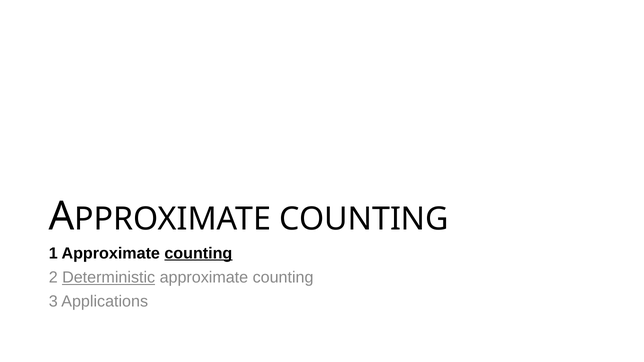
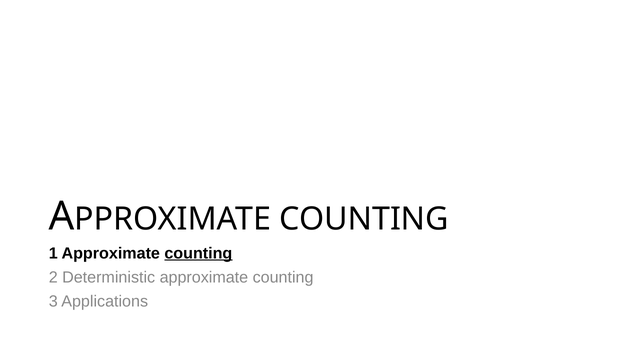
Deterministic underline: present -> none (109, 278)
